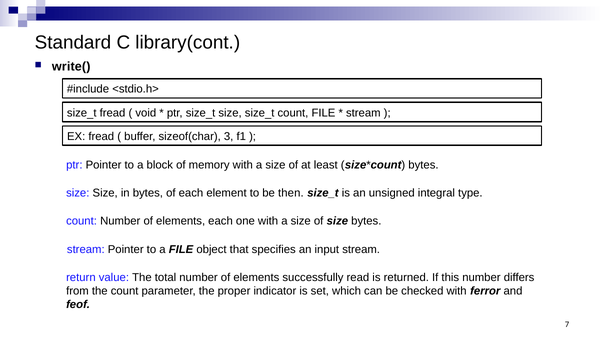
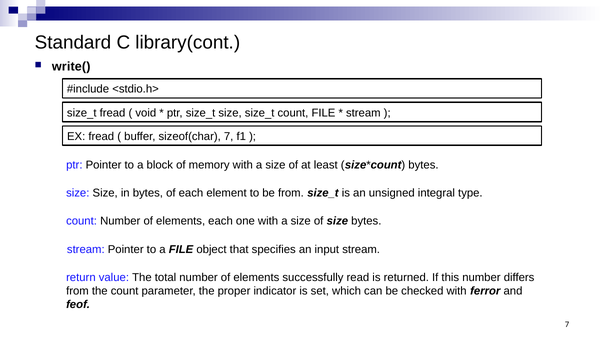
sizeof(char 3: 3 -> 7 (229, 136)
be then: then -> from (291, 193)
